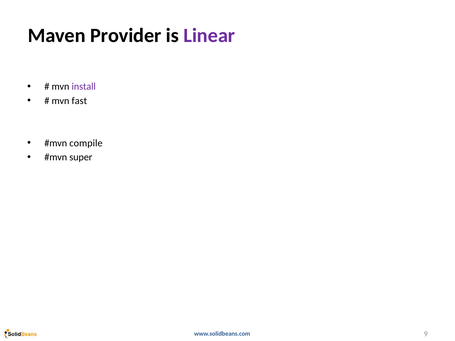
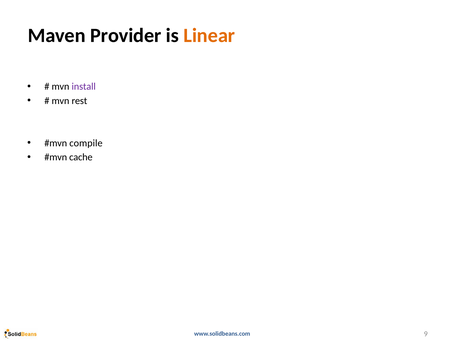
Linear colour: purple -> orange (209, 36)
fast: fast -> rest (79, 101)
super: super -> cache (81, 157)
